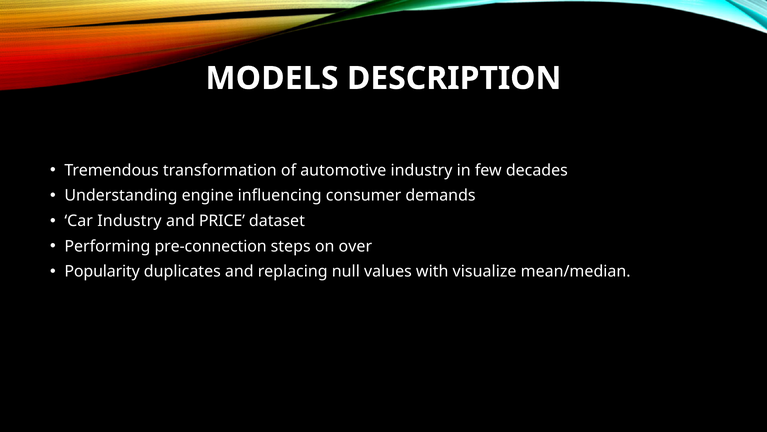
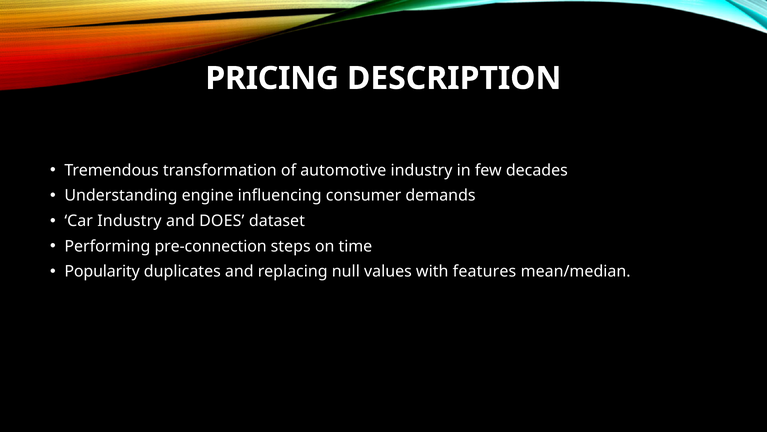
MODELS: MODELS -> PRICING (272, 78)
PRICE: PRICE -> DOES (222, 221)
over: over -> time (355, 246)
visualize: visualize -> features (485, 271)
